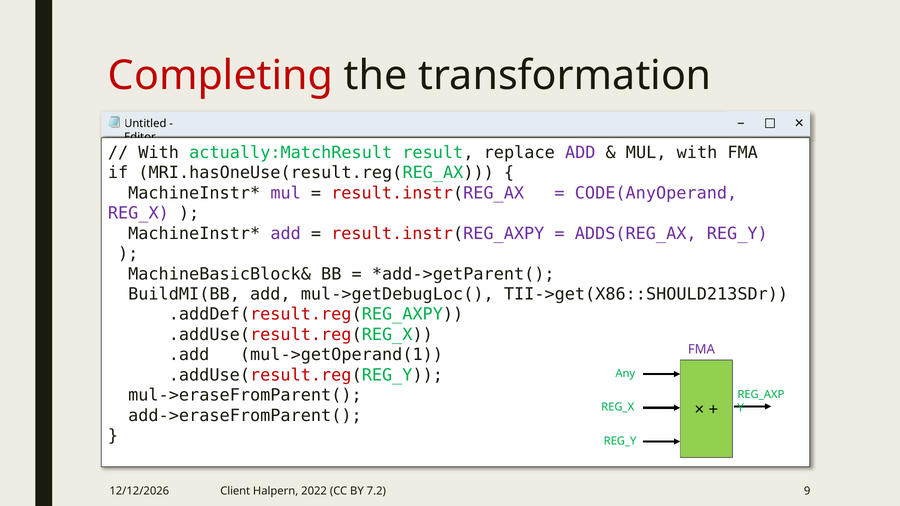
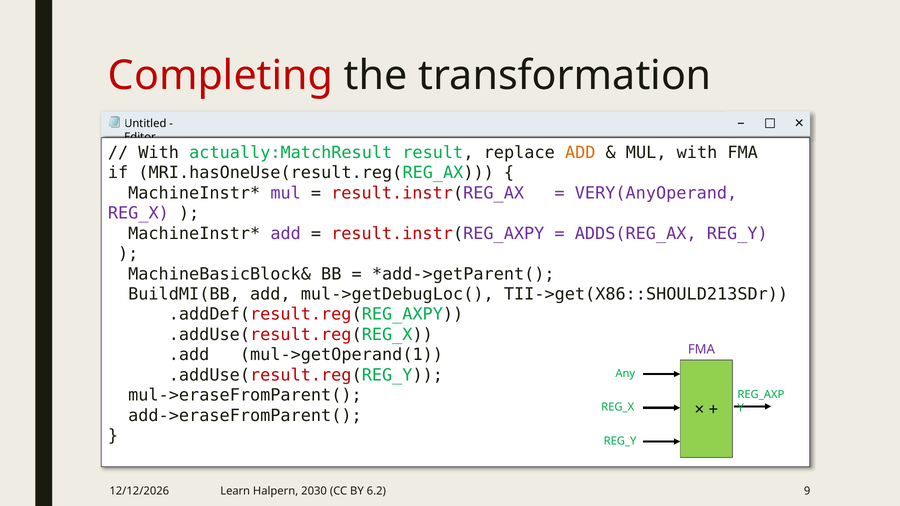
ADD colour: purple -> orange (580, 153)
CODE(AnyOperand: CODE(AnyOperand -> VERY(AnyOperand (656, 193)
Client: Client -> Learn (235, 491)
2022: 2022 -> 2030 (314, 491)
7.2: 7.2 -> 6.2 (376, 491)
